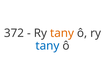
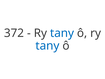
tany colour: orange -> blue (62, 33)
